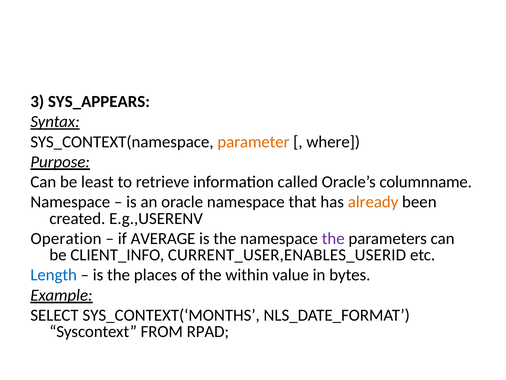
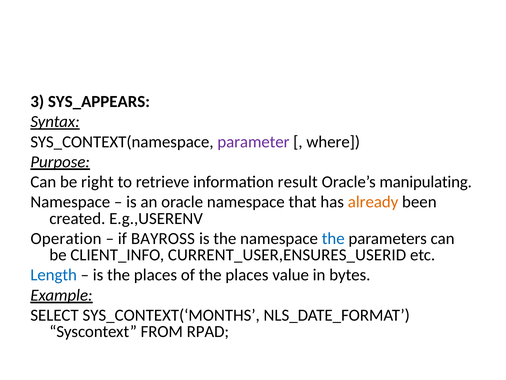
parameter colour: orange -> purple (253, 142)
least: least -> right (97, 182)
called: called -> result (298, 182)
columnname: columnname -> manipulating (426, 182)
AVERAGE: AVERAGE -> BAYROSS (163, 238)
the colour: purple -> blue (333, 238)
CURRENT_USER,ENABLES_USERID: CURRENT_USER,ENABLES_USERID -> CURRENT_USER,ENSURES_USERID (287, 255)
of the within: within -> places (247, 275)
